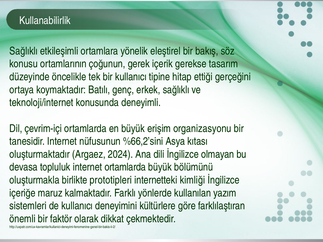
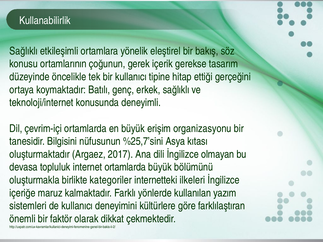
tanesidir Internet: Internet -> Bilgisini (62, 142)
%66,2’sini: %66,2’sini -> %25,7’sini (143, 142)
2024: 2024 -> 2017 (120, 154)
prototipleri: prototipleri -> kategoriler (111, 180)
kimliği: kimliği -> ilkeleri (192, 180)
